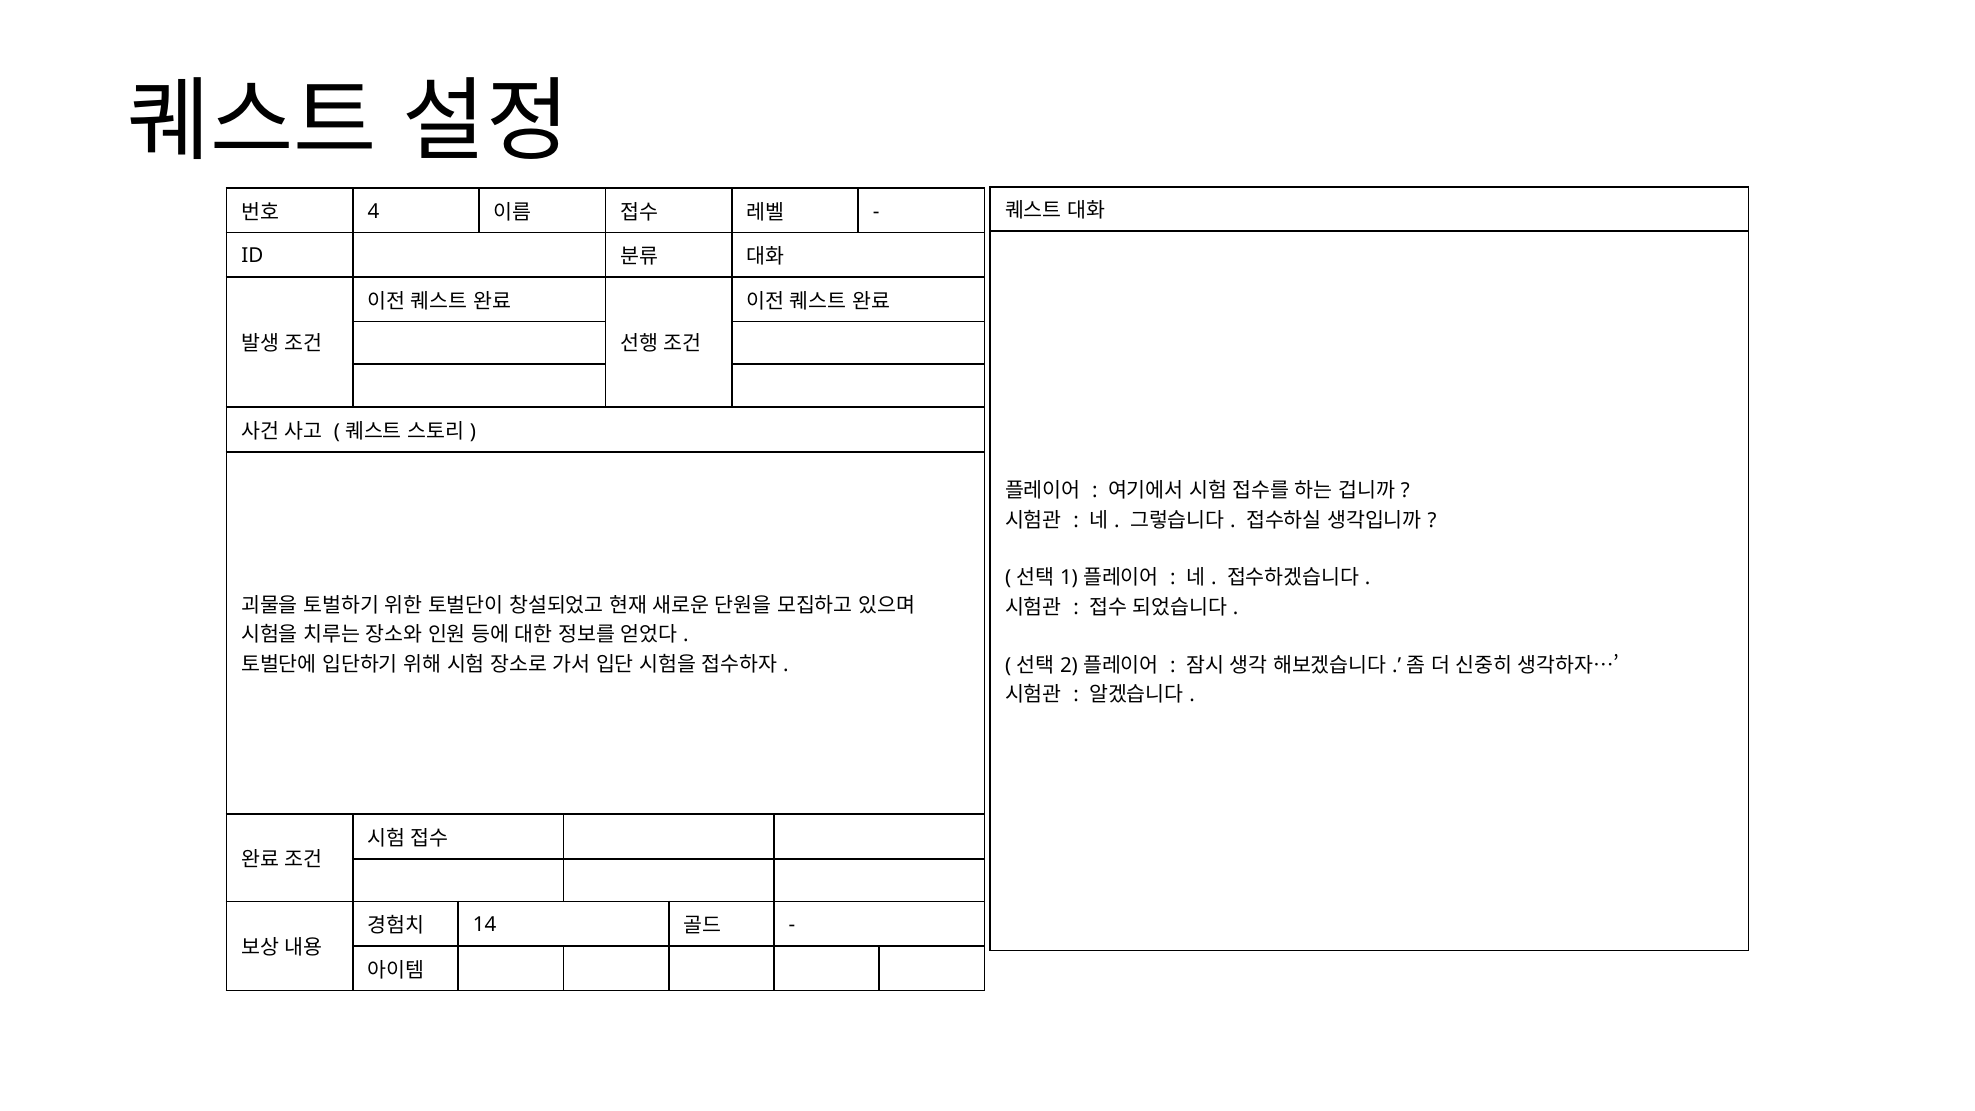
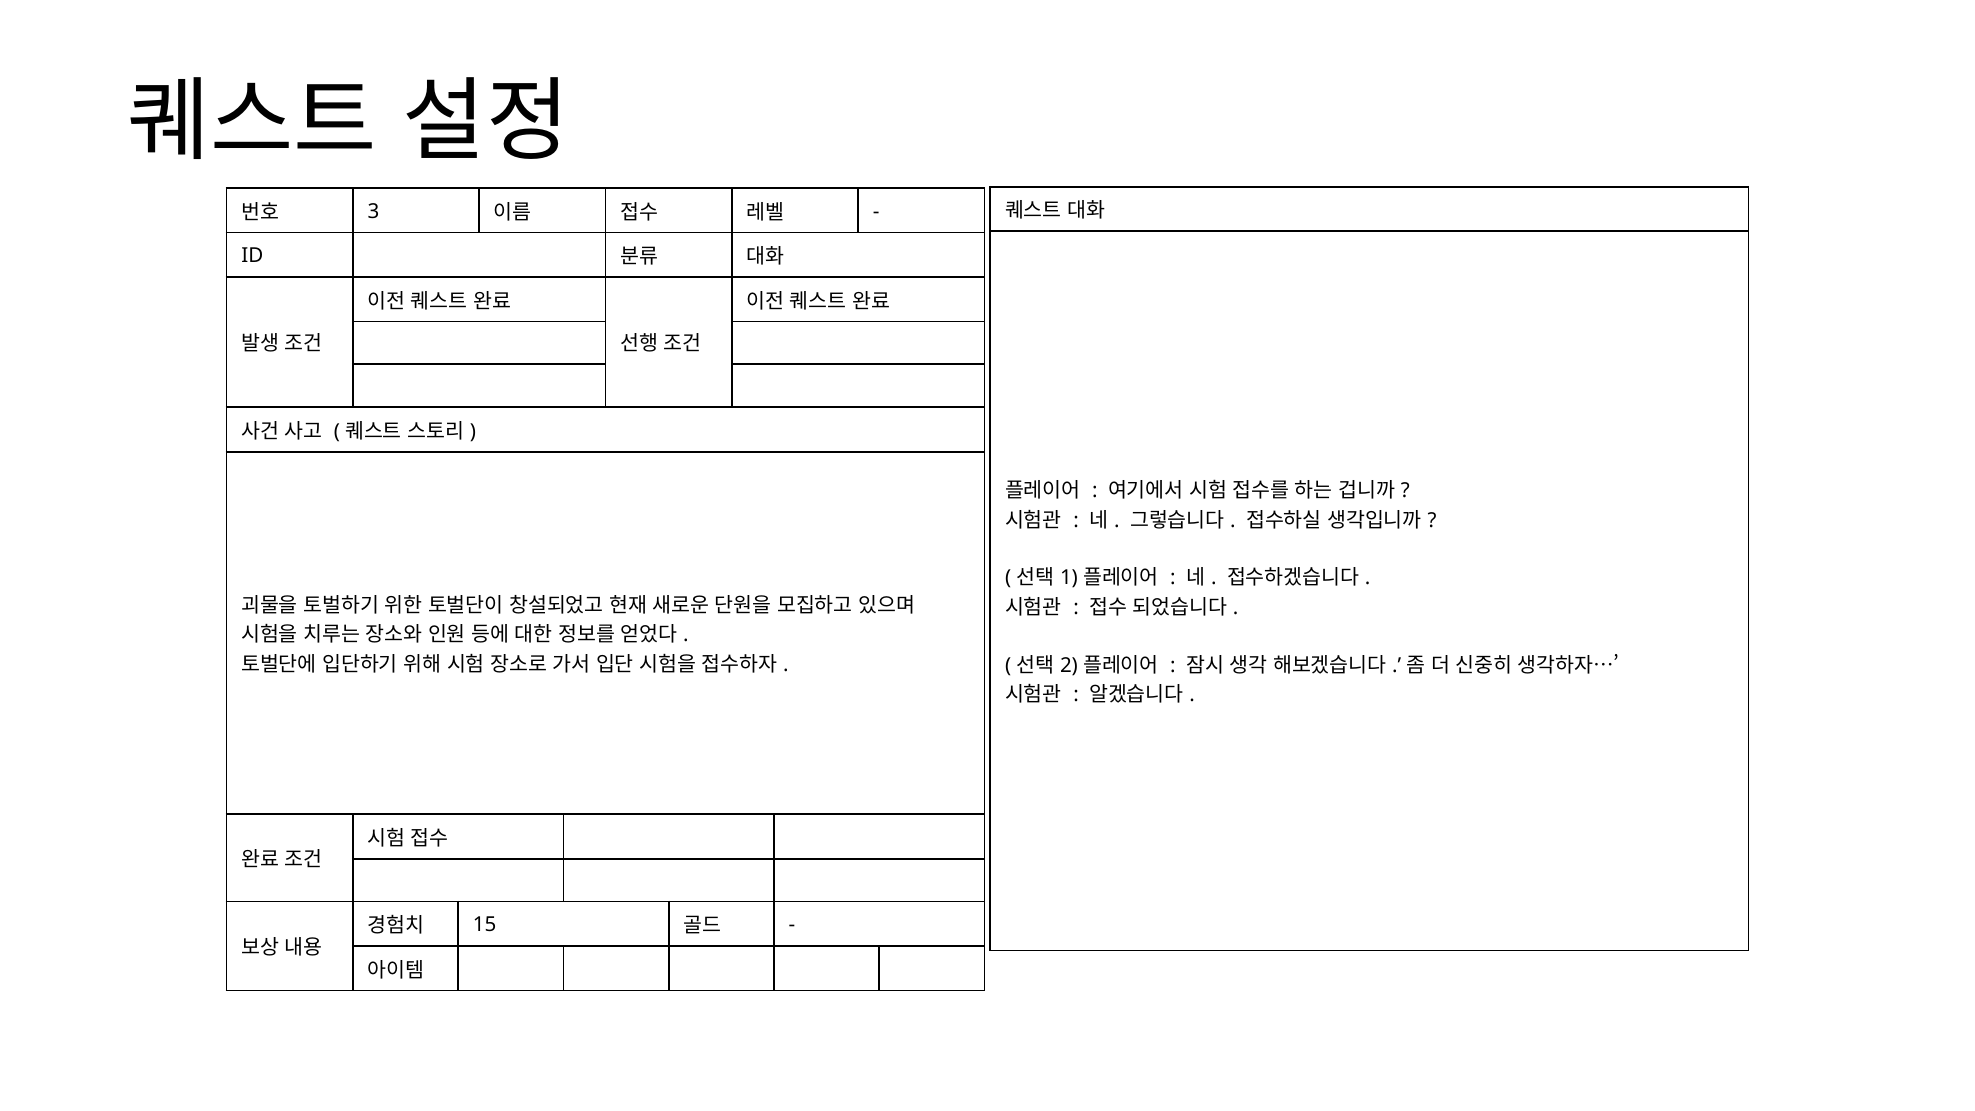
4: 4 -> 3 (374, 211)
14: 14 -> 15 (485, 925)
